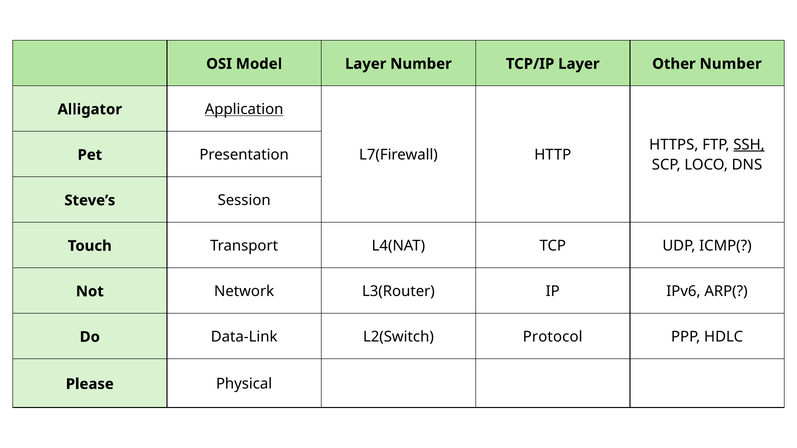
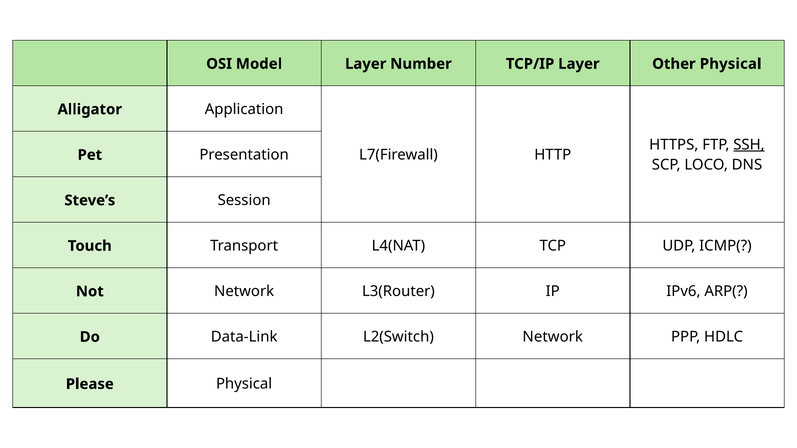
Other Number: Number -> Physical (731, 64)
Application underline: present -> none (244, 109)
L2(Switch Protocol: Protocol -> Network (553, 337)
